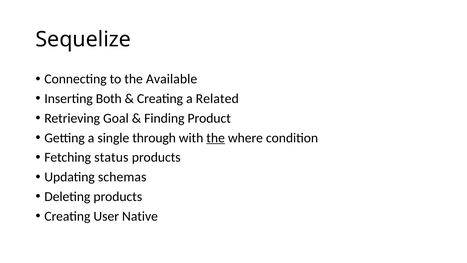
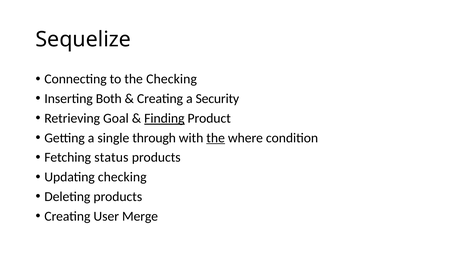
the Available: Available -> Checking (172, 79)
Related: Related -> Security (217, 99)
Finding underline: none -> present (164, 118)
Updating schemas: schemas -> checking (122, 177)
Native: Native -> Merge (140, 216)
